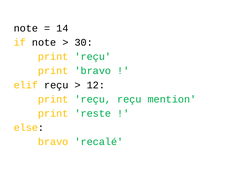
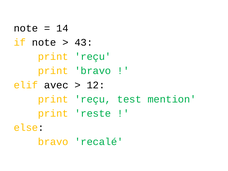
30: 30 -> 43 (84, 42)
elif reçu: reçu -> avec (56, 85)
reçu reçu: reçu -> test (129, 99)
